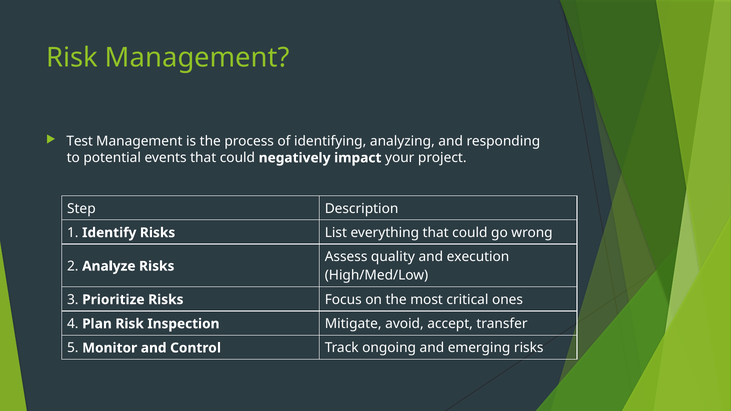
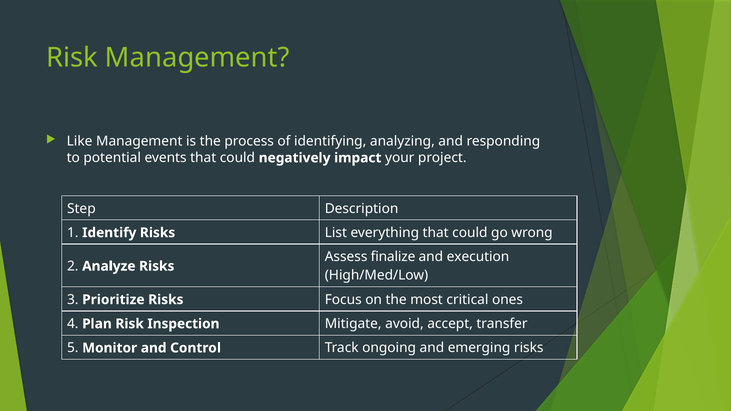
Test: Test -> Like (80, 141)
quality: quality -> finalize (393, 257)
